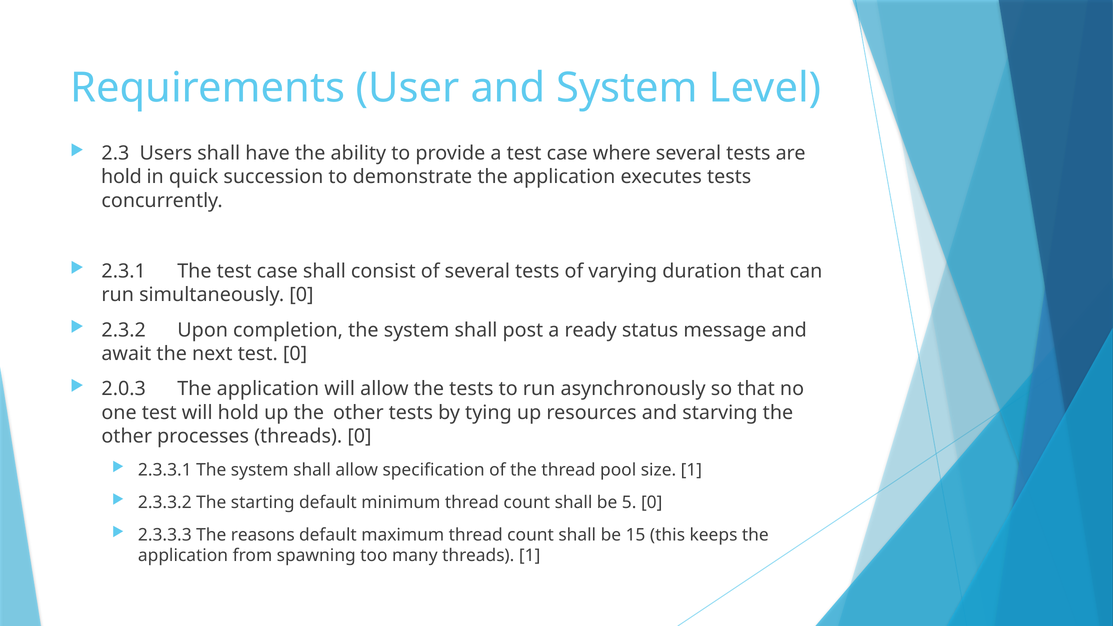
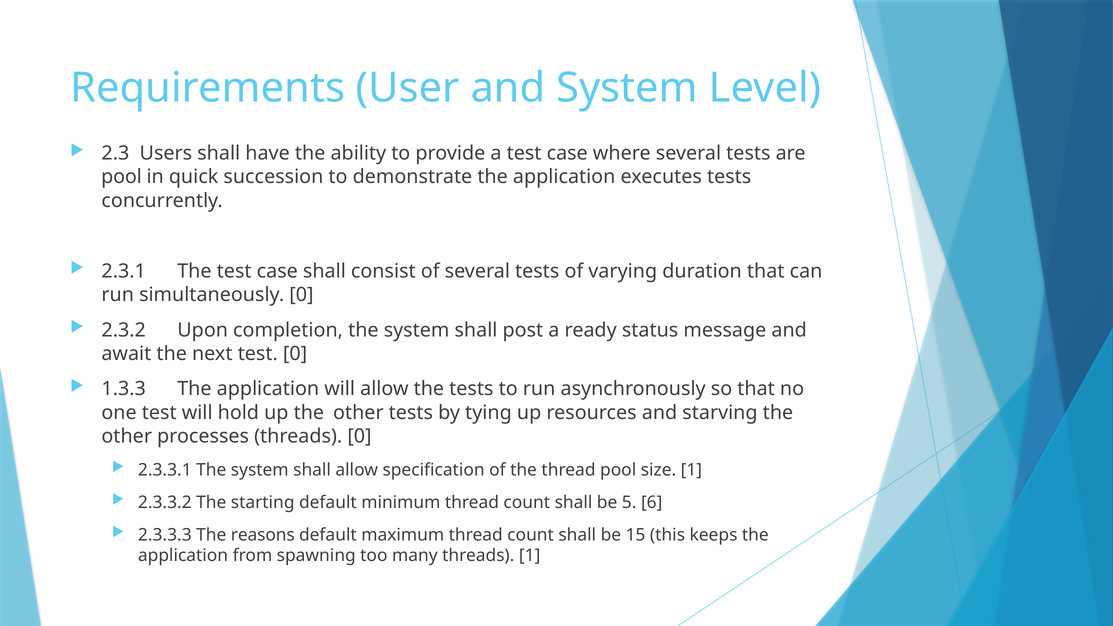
hold: hold -> pool (121, 177)
2.0.3: 2.0.3 -> 1.3.3 (124, 389)
5 0: 0 -> 6 (652, 502)
